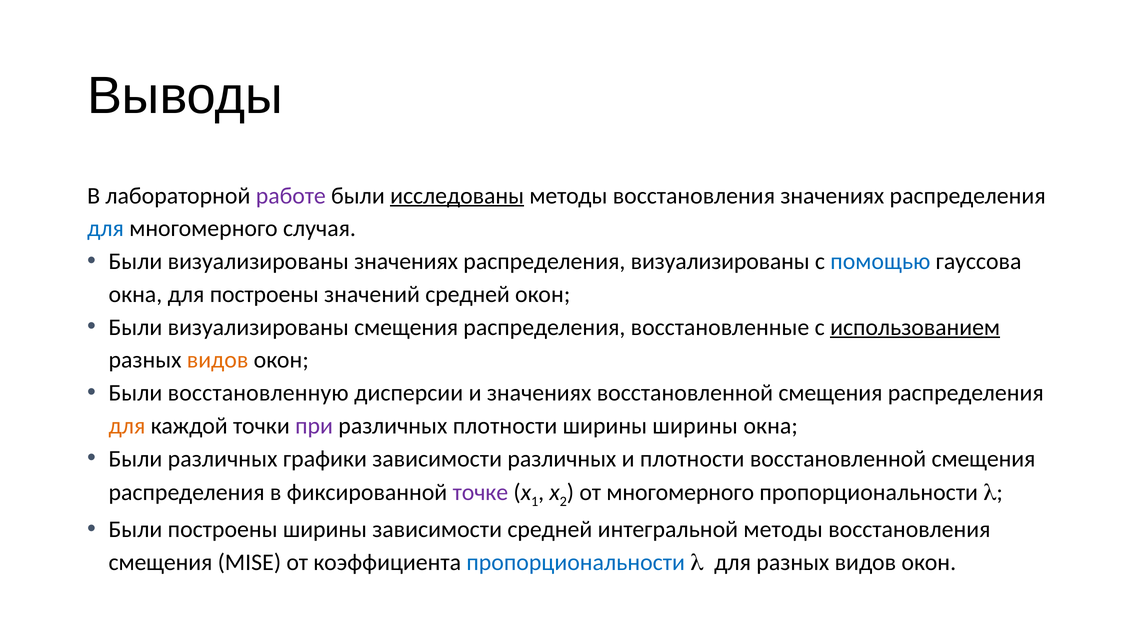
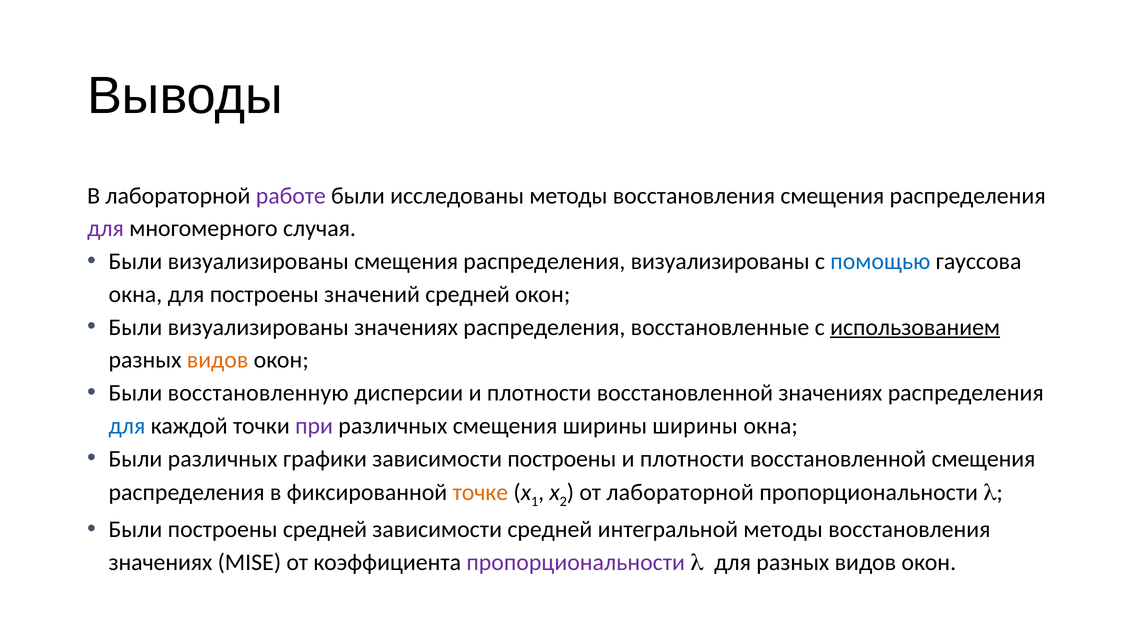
исследованы underline: present -> none (457, 196)
восстановления значениях: значениях -> смещения (832, 196)
для colour: blue -> purple (106, 229)
визуализированы значениях: значениях -> смещения (406, 261)
визуализированы смещения: смещения -> значениях (406, 327)
дисперсии и значениях: значениях -> плотности (539, 393)
смещения: смещения -> значениях (830, 393)
для colour: orange -> blue (127, 426)
различных плотности: плотности -> смещения (505, 426)
зависимости различных: различных -> построены (562, 459)
точке colour: purple -> orange (480, 492)
от многомерного: многомерного -> лабораторной (680, 492)
построены ширины: ширины -> средней (325, 529)
смещения: смещения -> значениях (160, 562)
пропорциональности colour: blue -> purple (576, 562)
